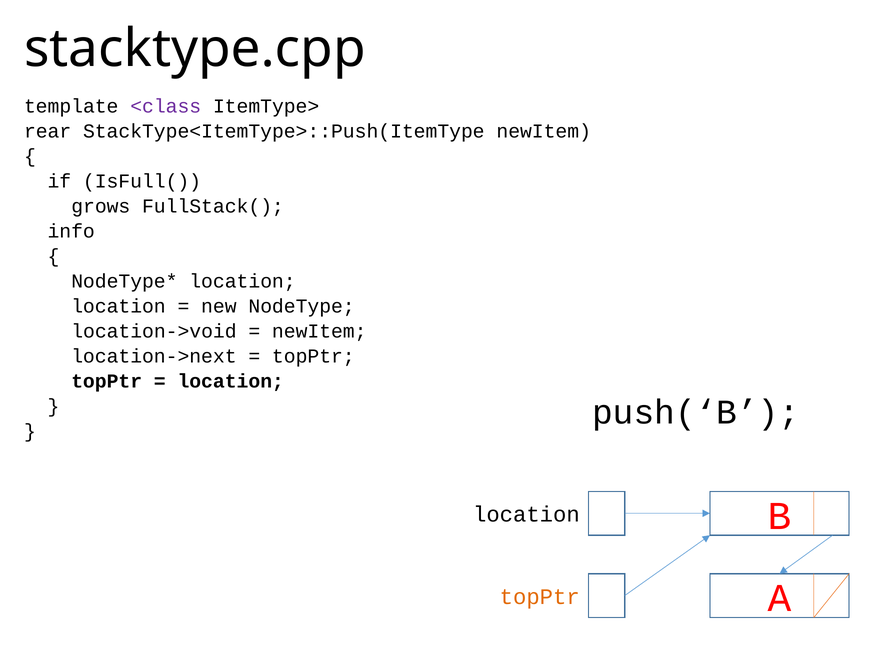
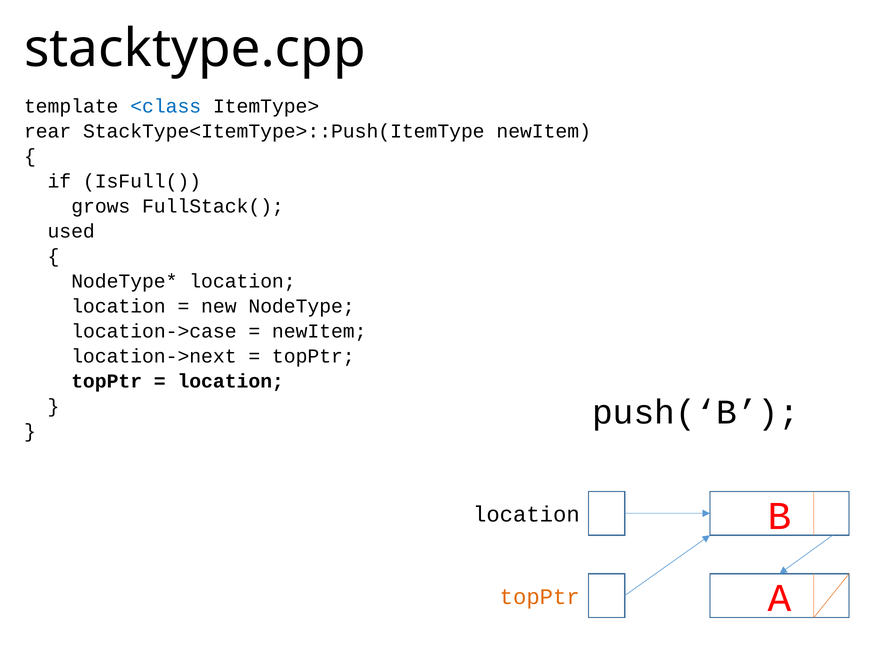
<class colour: purple -> blue (166, 106)
info: info -> used (71, 231)
location->void: location->void -> location->case (154, 331)
